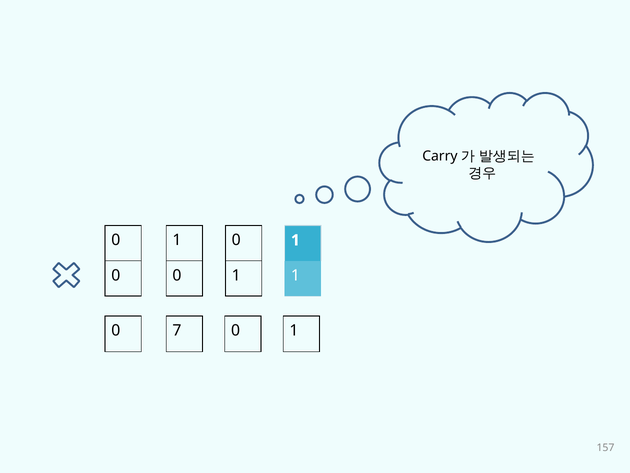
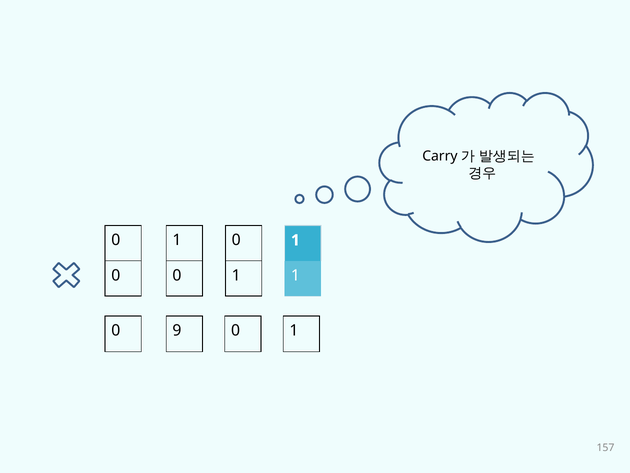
7: 7 -> 9 (177, 330)
